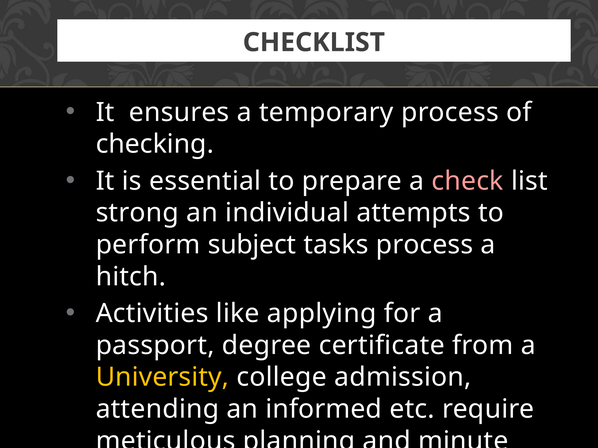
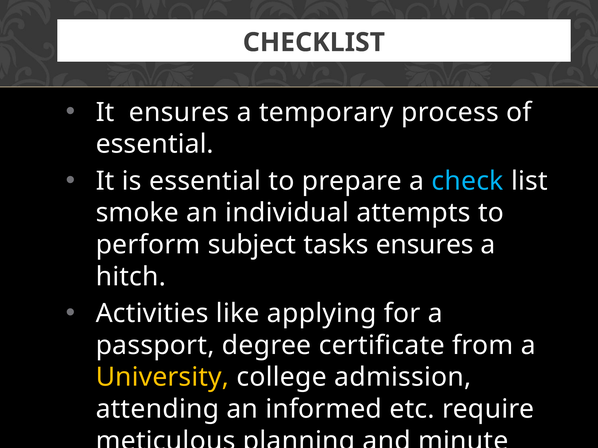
checking: checking -> essential (155, 144)
check colour: pink -> light blue (468, 181)
strong: strong -> smoke (137, 213)
tasks process: process -> ensures (425, 245)
